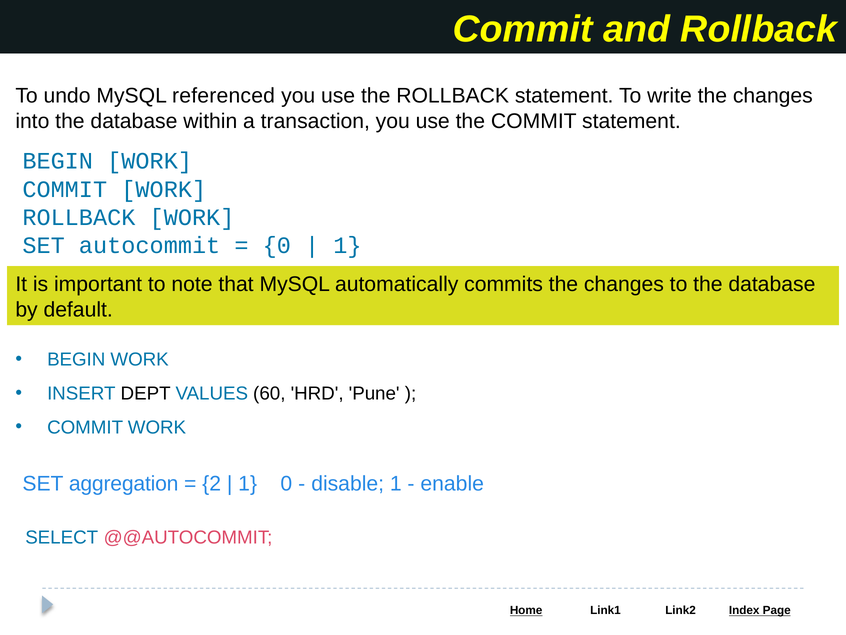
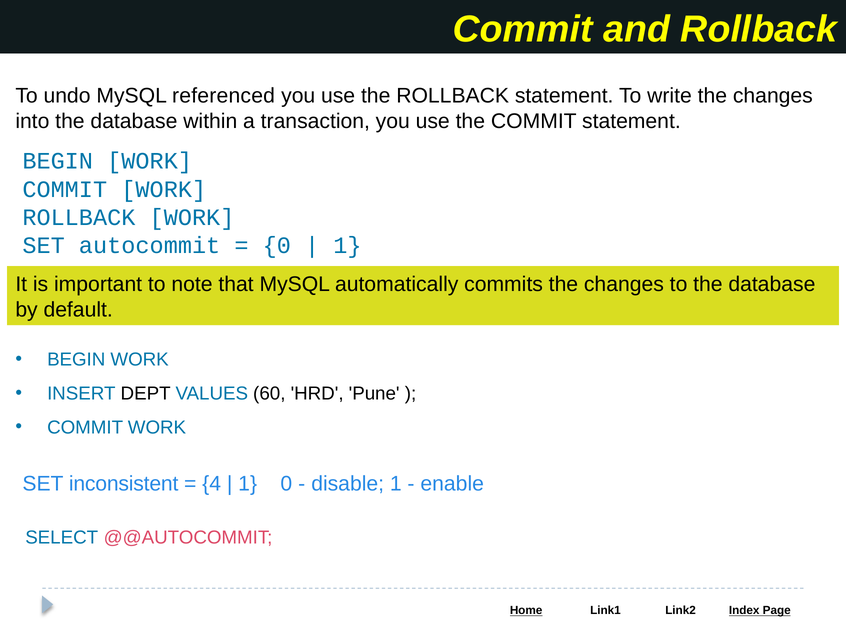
aggregation: aggregation -> inconsistent (124, 484)
2: 2 -> 4 (212, 484)
